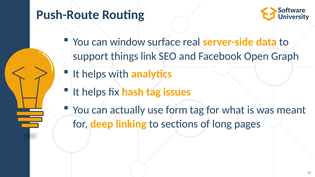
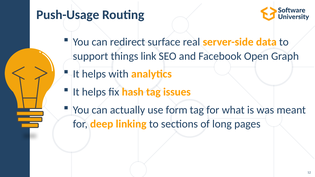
Push-Route: Push-Route -> Push-Usage (68, 15)
window: window -> redirect (128, 42)
